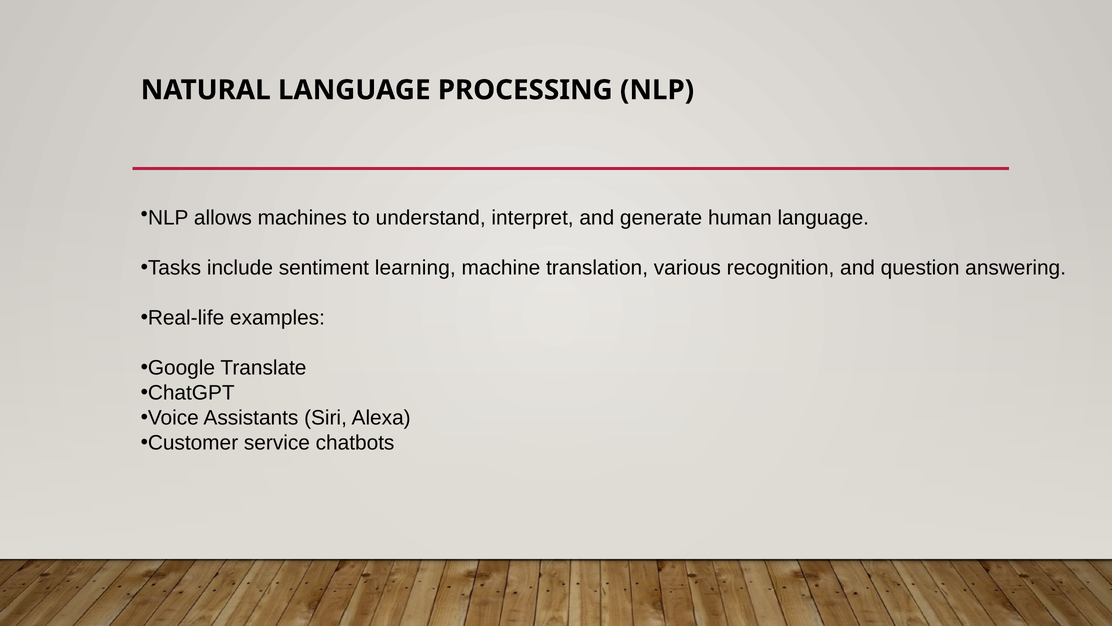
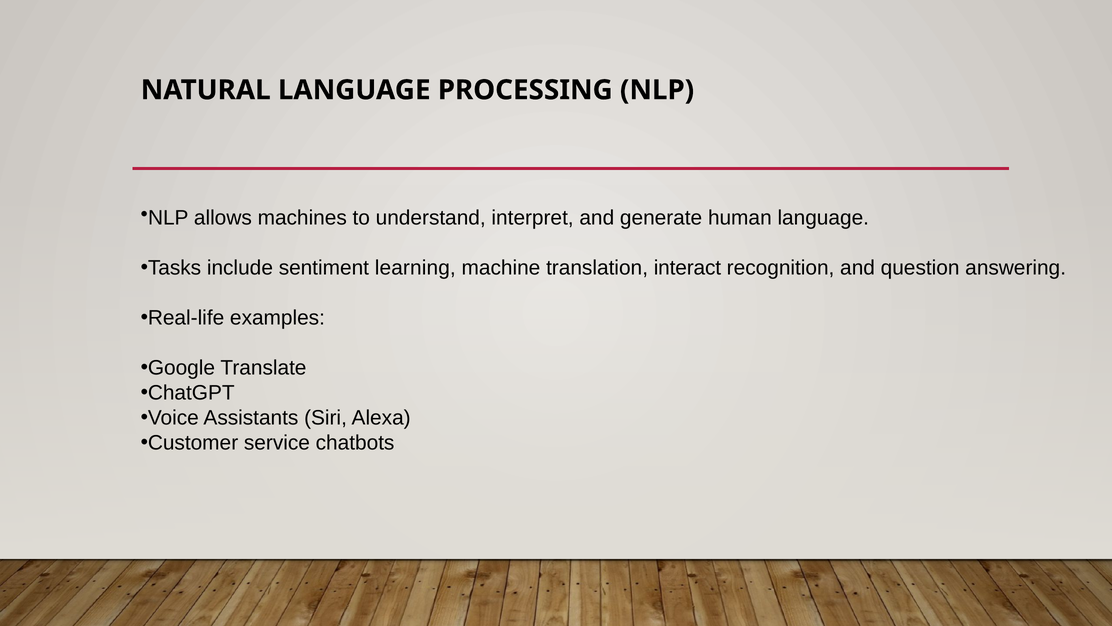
various: various -> interact (687, 268)
